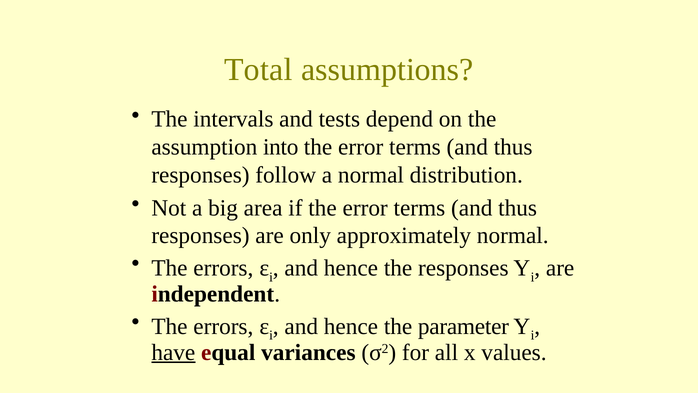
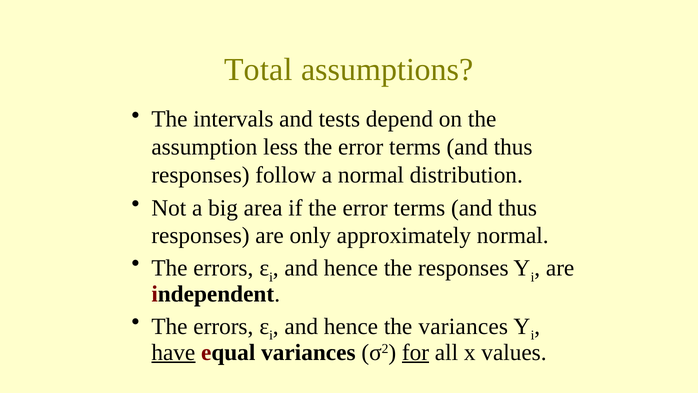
into: into -> less (281, 147)
the parameter: parameter -> variances (463, 326)
for underline: none -> present (416, 352)
